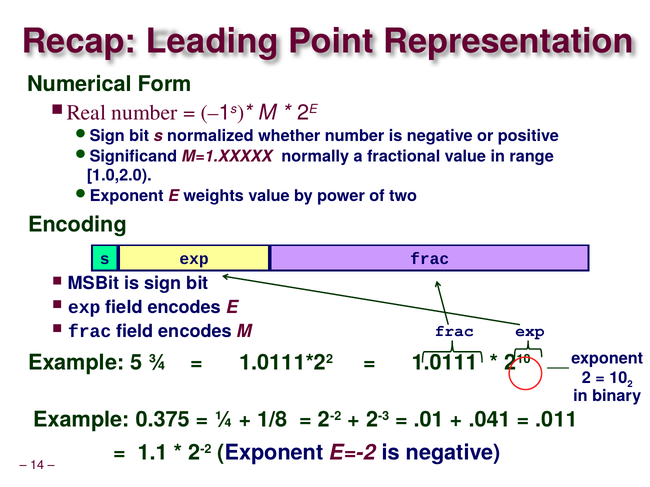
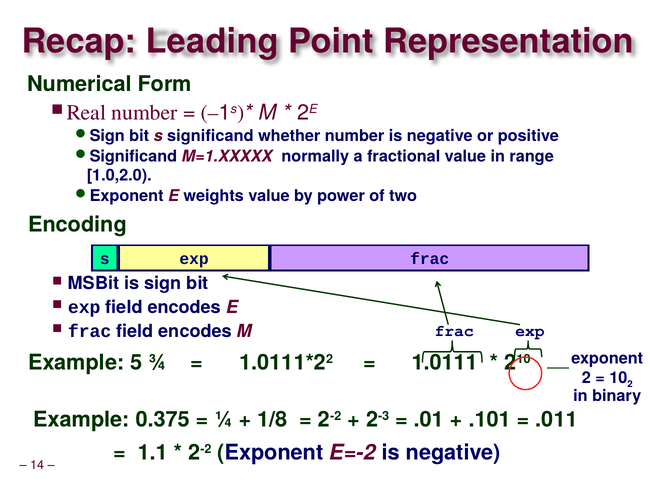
normalized: normalized -> significand (210, 136)
.041: .041 -> .101 (490, 420)
